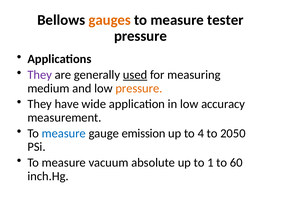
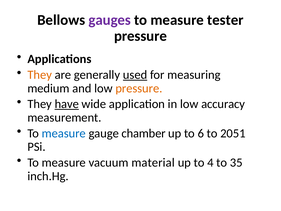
gauges colour: orange -> purple (110, 20)
They colour: purple -> orange (40, 75)
have underline: none -> present (67, 104)
emission: emission -> chamber (144, 133)
4: 4 -> 6 (201, 133)
2050: 2050 -> 2051 (233, 133)
absolute: absolute -> material (153, 162)
1: 1 -> 4 (210, 162)
60: 60 -> 35 (236, 162)
